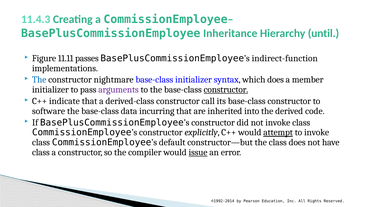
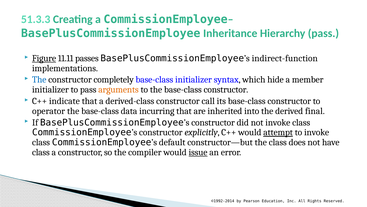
11.4.3: 11.4.3 -> 51.3.3 (36, 19)
Hierarchy until: until -> pass (323, 33)
Figure underline: none -> present (44, 58)
nightmare: nightmare -> completely (114, 79)
which does: does -> hide (276, 79)
arguments colour: purple -> orange (119, 89)
constructor underline: present -> none (226, 89)
software: software -> operator (49, 111)
code: code -> final (315, 111)
